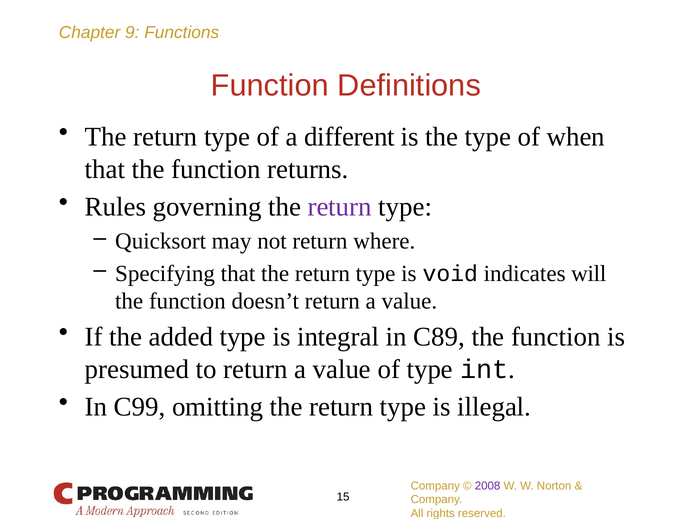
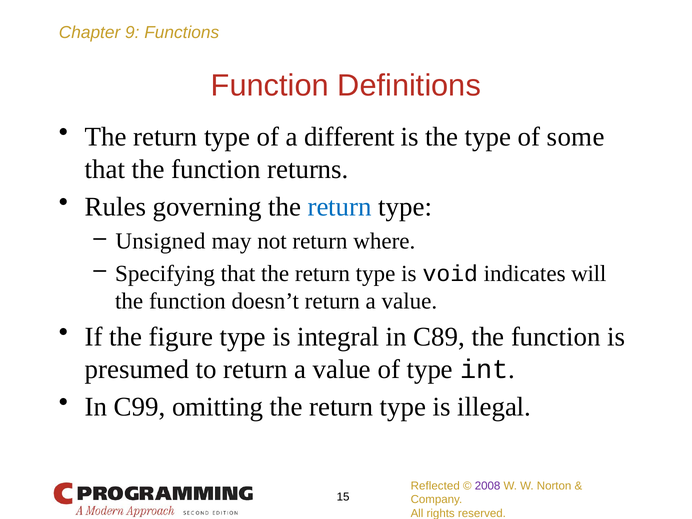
when: when -> some (576, 137)
return colour: purple -> blue (340, 207)
Quicksort: Quicksort -> Unsigned (160, 241)
added: added -> figure (181, 337)
Company: Company -> Reflected (435, 486)
